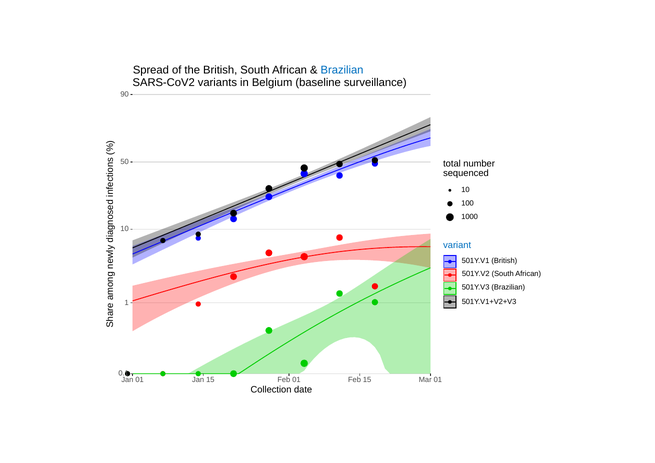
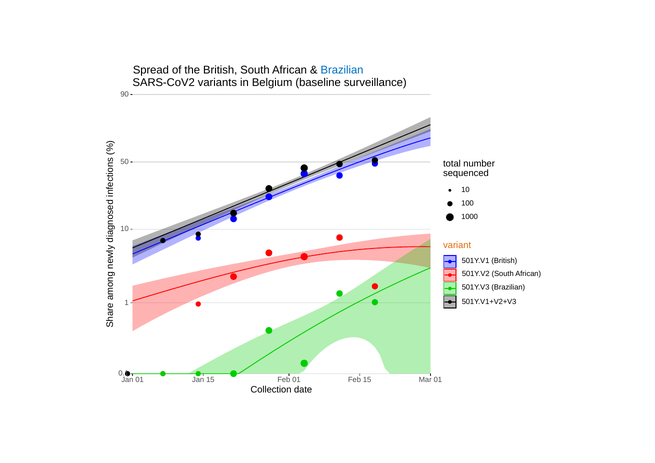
variant colour: blue -> orange (457, 245)
